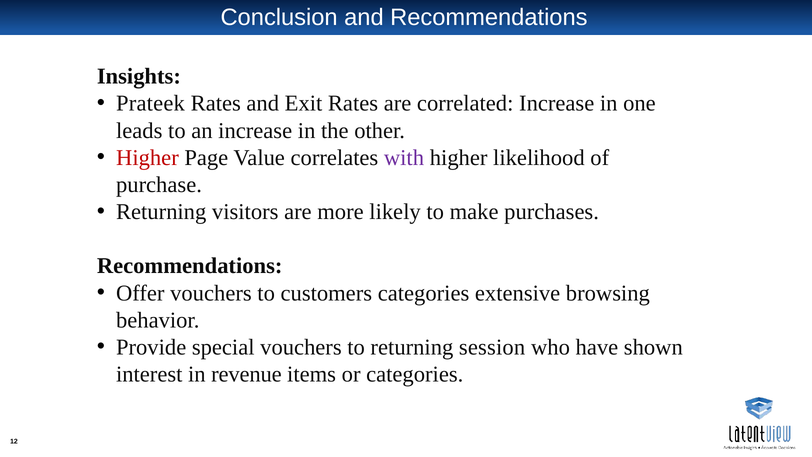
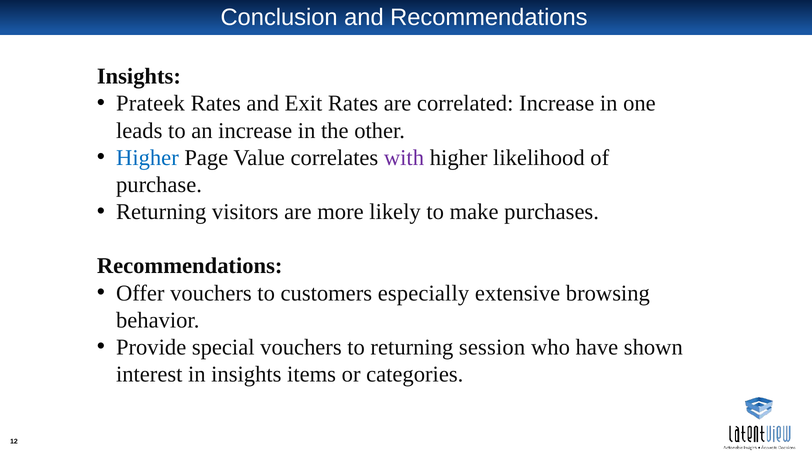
Higher colour: red -> blue (147, 158)
customers categories: categories -> especially (423, 293)
in revenue: revenue -> insights (246, 374)
